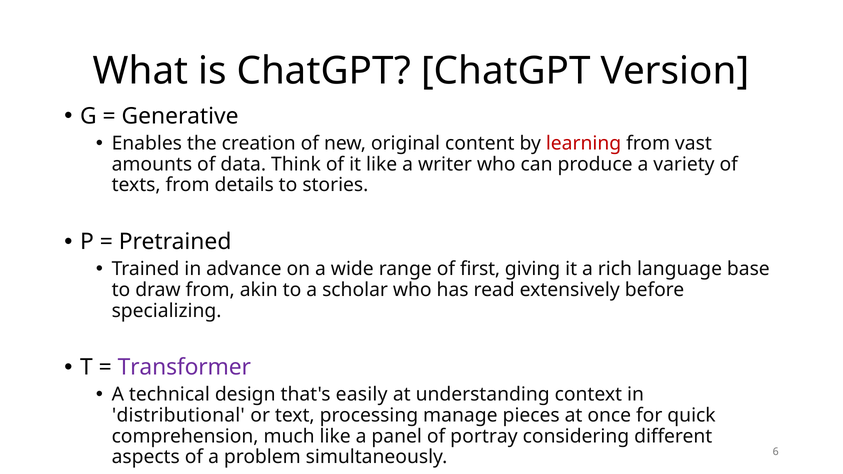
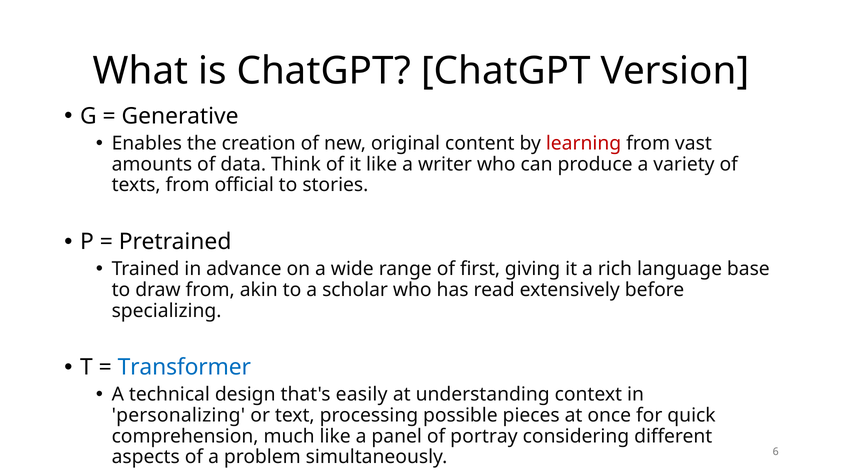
details: details -> official (244, 185)
Transformer colour: purple -> blue (184, 368)
distributional: distributional -> personalizing (178, 416)
manage: manage -> possible (460, 416)
